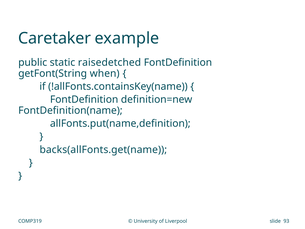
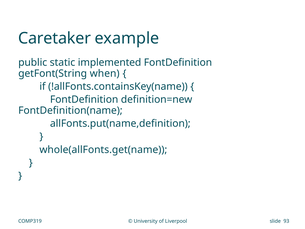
raisedetched: raisedetched -> implemented (110, 63)
backs(allFonts.get(name: backs(allFonts.get(name -> whole(allFonts.get(name (103, 149)
